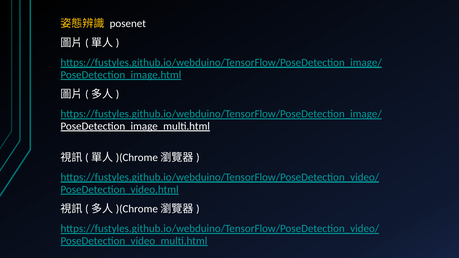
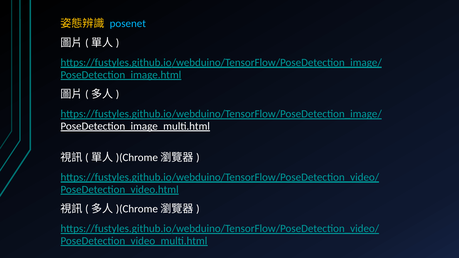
posenet colour: white -> light blue (128, 23)
